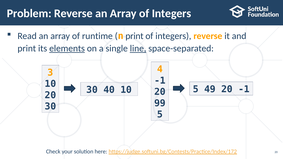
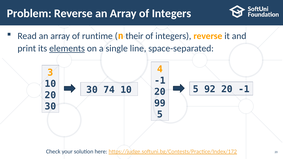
n print: print -> their (134, 36)
line underline: present -> none (138, 49)
49: 49 -> 92 (210, 89)
40: 40 -> 74 (109, 90)
